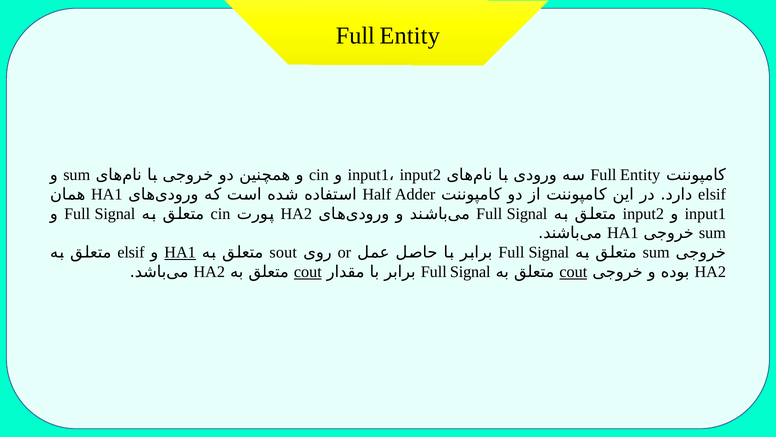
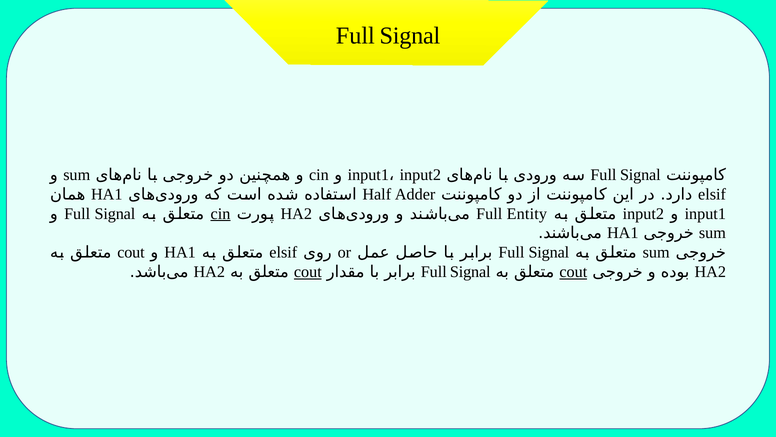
Entity: Entity -> Signal (410, 36)
Entity: Entity -> Signal (640, 175)
cin underline: none -> present (220, 213)
Signal: Signal -> Entity (527, 213)
elsif: elsif -> cout (131, 252)
HA1 underline: present -> none (180, 252)
sout: sout -> elsif (283, 252)
